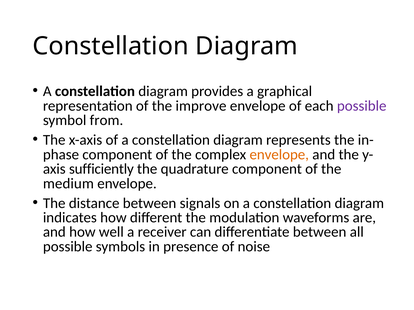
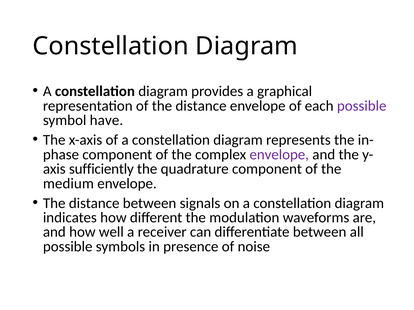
of the improve: improve -> distance (201, 106)
from: from -> have (106, 120)
envelope colour: orange -> purple (279, 155)
